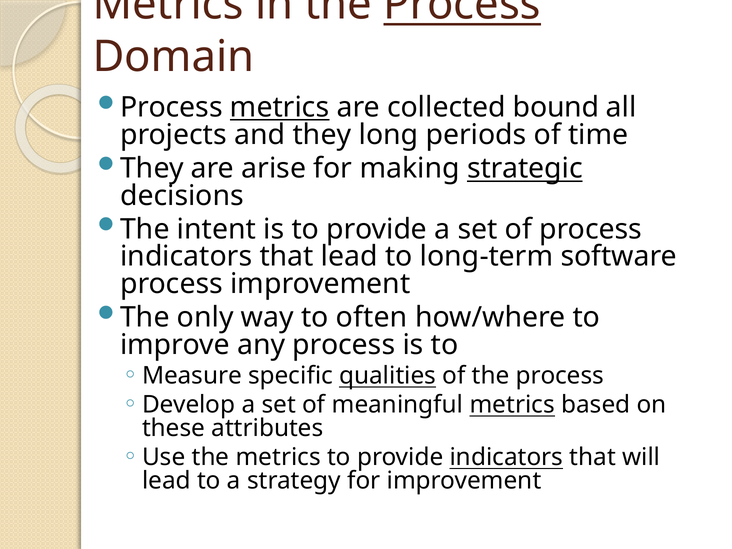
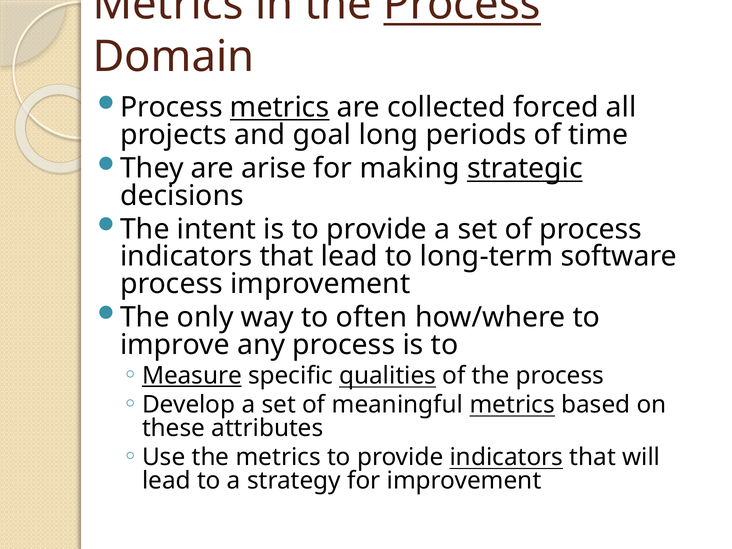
bound: bound -> forced (556, 108)
and they: they -> goal (322, 135)
Measure underline: none -> present (192, 376)
